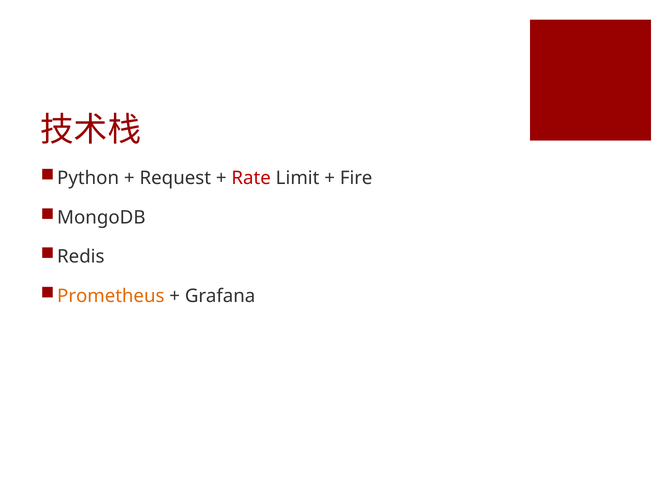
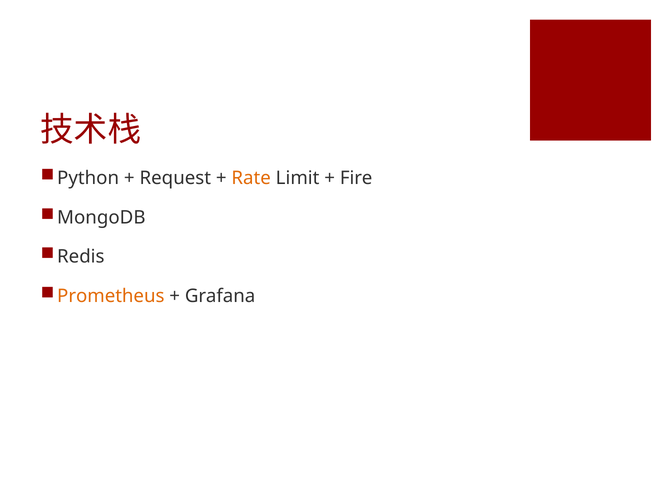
Rate colour: red -> orange (251, 178)
